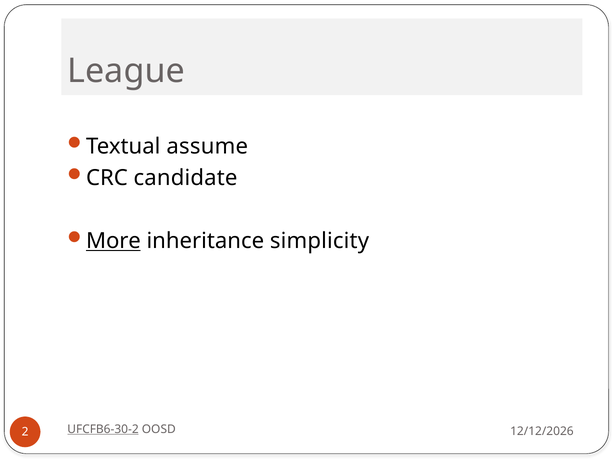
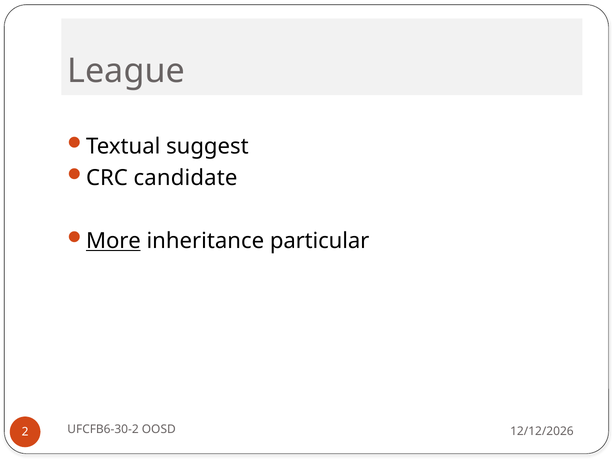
assume: assume -> suggest (207, 146)
simplicity: simplicity -> particular (320, 241)
UFCFB6-30-2 underline: present -> none (103, 429)
